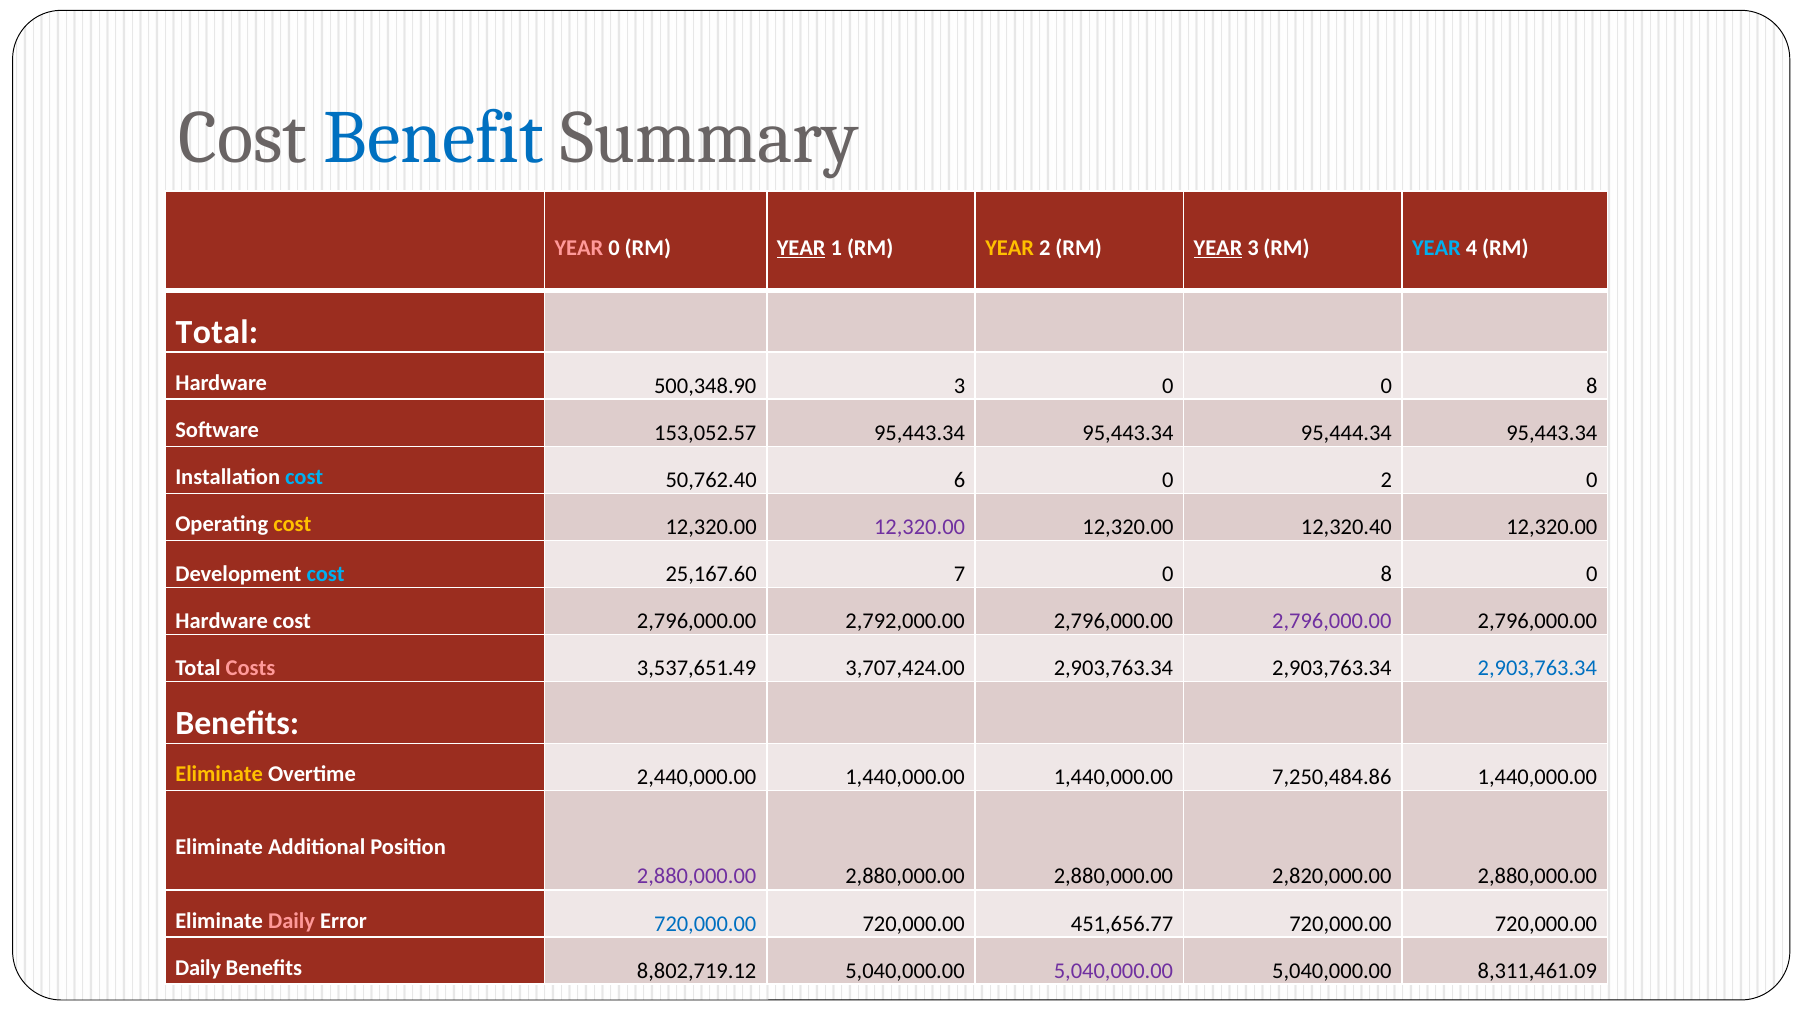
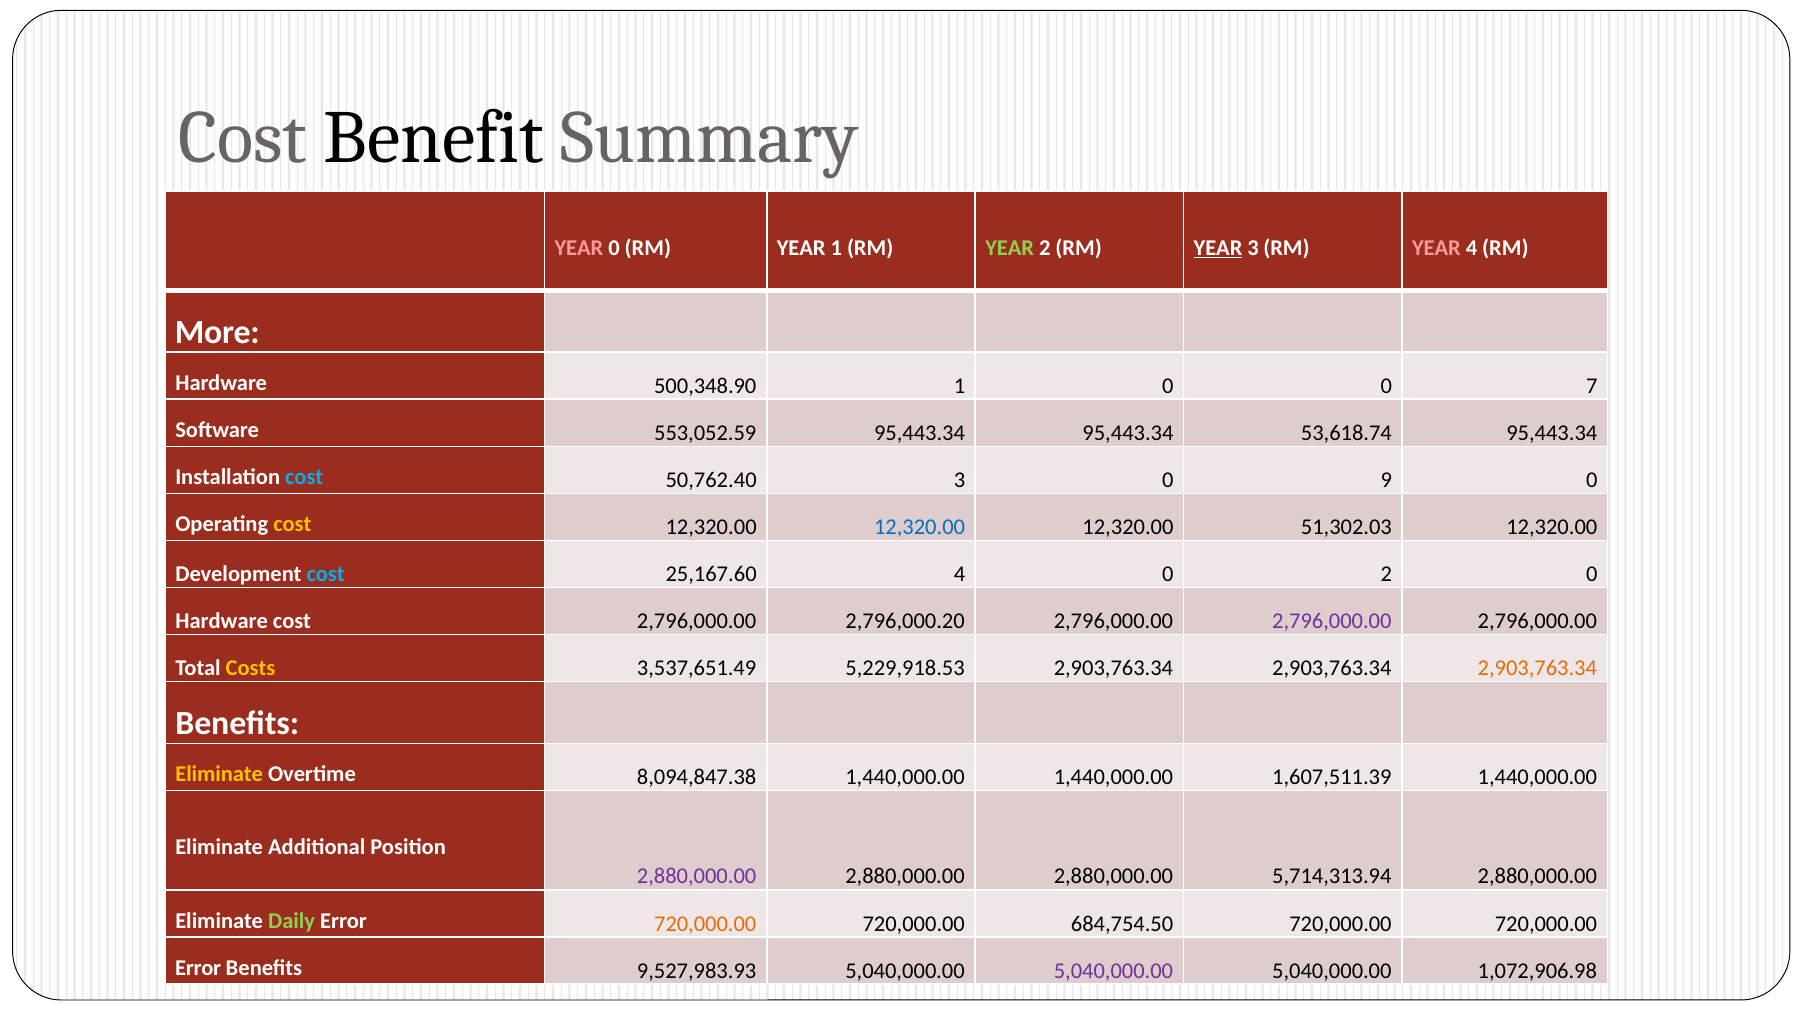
Benefit colour: blue -> black (434, 137)
YEAR underline: present -> none (801, 248)
YEAR colour: yellow -> light green (1010, 248)
YEAR colour: light blue -> pink (1436, 248)
Total: Total -> More (217, 332)
500,348.90 3: 3 -> 1 (960, 386)
0 0 8: 8 -> 7 (1592, 386)
153,052.57: 153,052.57 -> 553,052.59 (705, 433)
95,444.34: 95,444.34 -> 53,618.74 (1346, 433)
50,762.40 6: 6 -> 3 (960, 480)
0 2: 2 -> 9 (1386, 480)
12,320.00 colour: purple -> blue (920, 527)
12,320.40: 12,320.40 -> 51,302.03 (1346, 527)
25,167.60 7: 7 -> 4 (960, 574)
8: 8 -> 2 (1386, 574)
2,792,000.00: 2,792,000.00 -> 2,796,000.20 (905, 621)
Costs colour: pink -> yellow (250, 668)
3,707,424.00: 3,707,424.00 -> 5,229,918.53 (905, 668)
2,903,763.34 colour: blue -> orange (1537, 668)
2,440,000.00: 2,440,000.00 -> 8,094,847.38 (697, 777)
7,250,484.86: 7,250,484.86 -> 1,607,511.39 (1332, 777)
2,820,000.00: 2,820,000.00 -> 5,714,313.94 (1332, 877)
Daily colour: pink -> light green (292, 921)
720,000.00 colour: blue -> orange (705, 924)
451,656.77: 451,656.77 -> 684,754.50 (1122, 924)
Daily: Daily -> Error (198, 968)
8,802,719.12: 8,802,719.12 -> 9,527,983.93 (697, 971)
8,311,461.09: 8,311,461.09 -> 1,072,906.98 (1537, 971)
